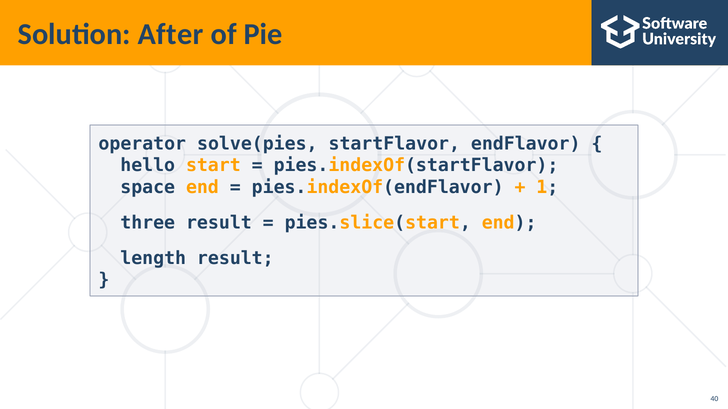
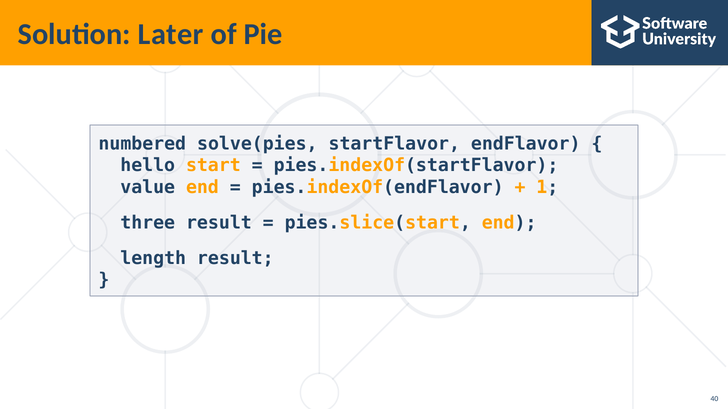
After: After -> Later (171, 34)
operator: operator -> numbered (142, 144)
space: space -> value (148, 187)
